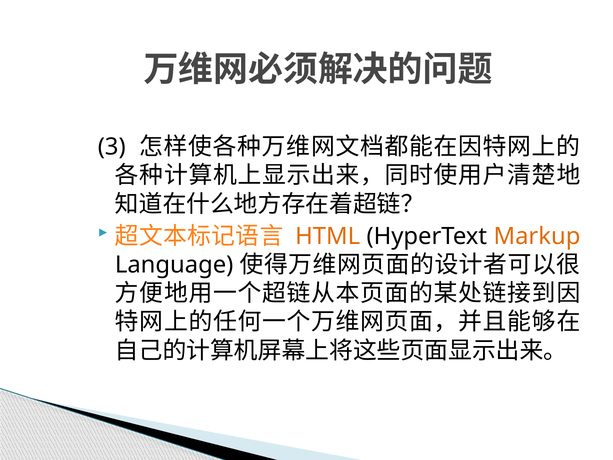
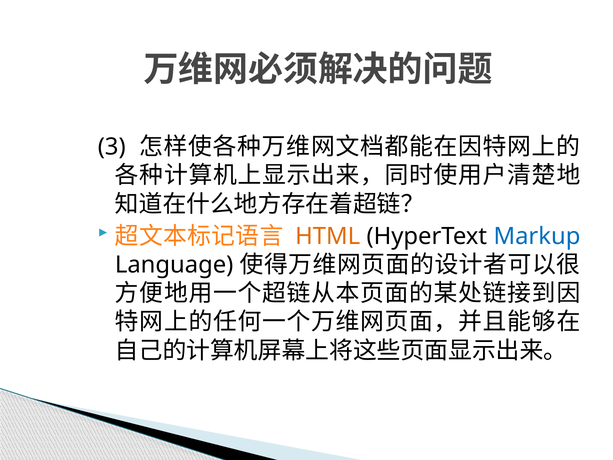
Markup colour: orange -> blue (537, 236)
